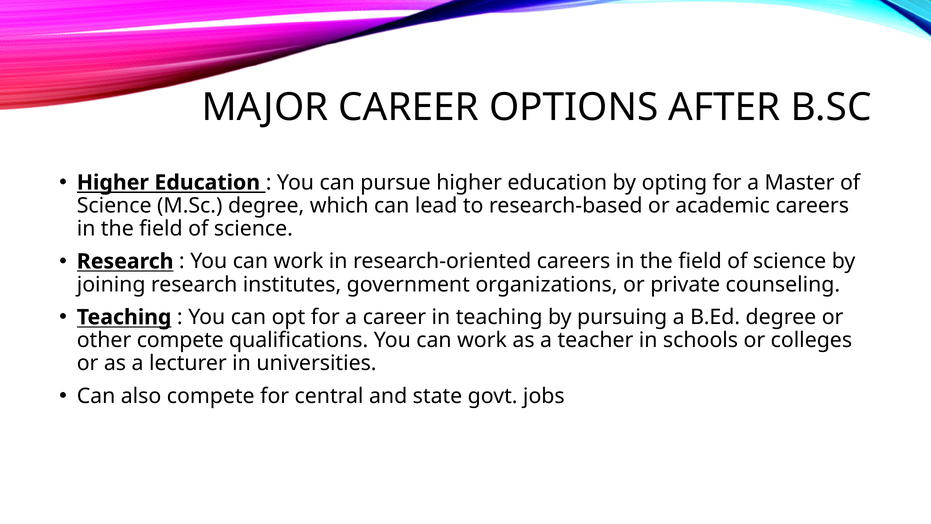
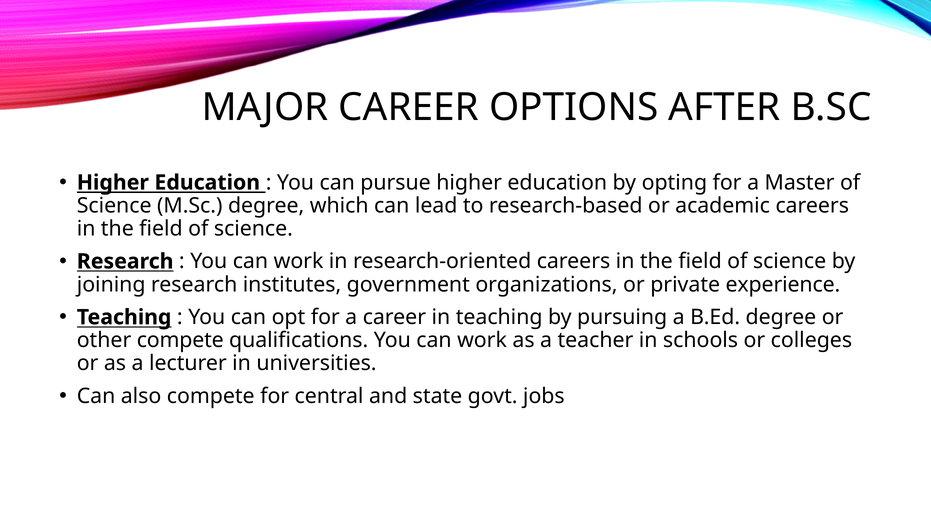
counseling: counseling -> experience (783, 284)
